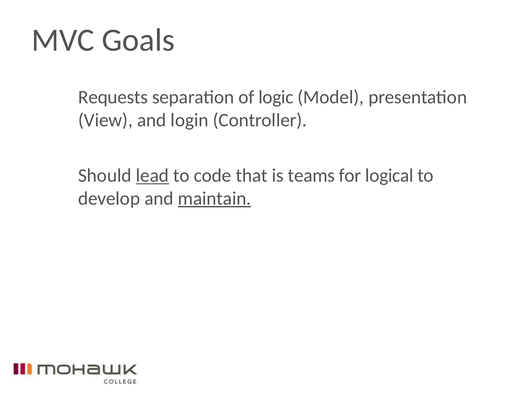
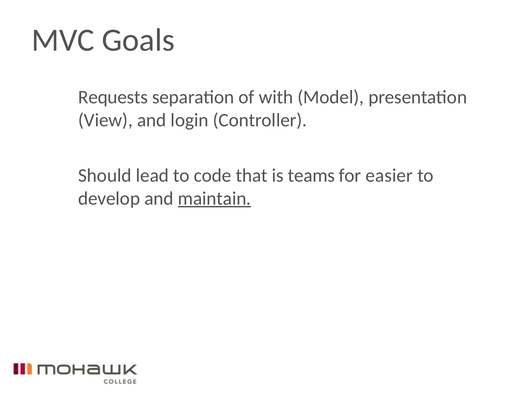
logic: logic -> with (276, 97)
lead underline: present -> none (152, 175)
logical: logical -> easier (389, 175)
